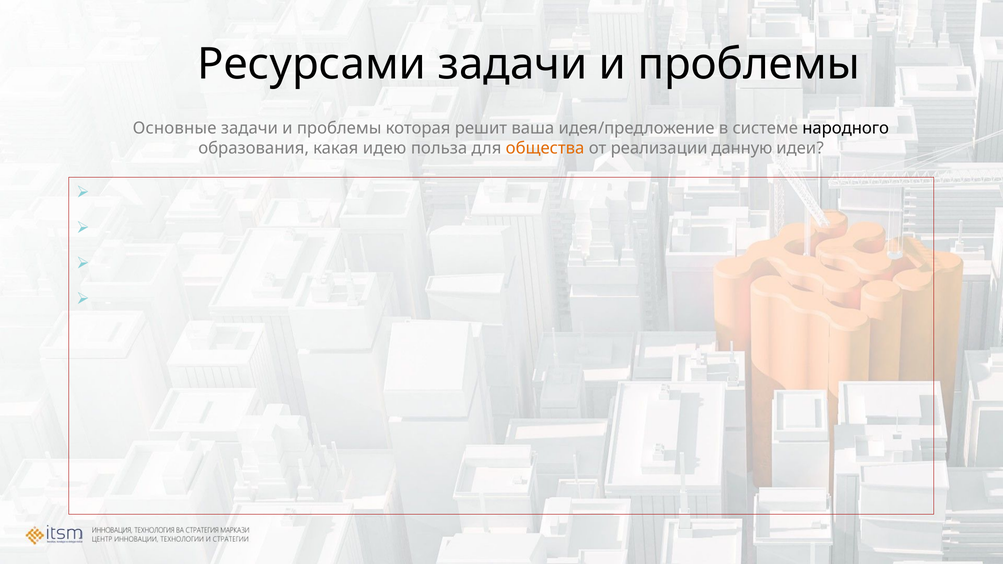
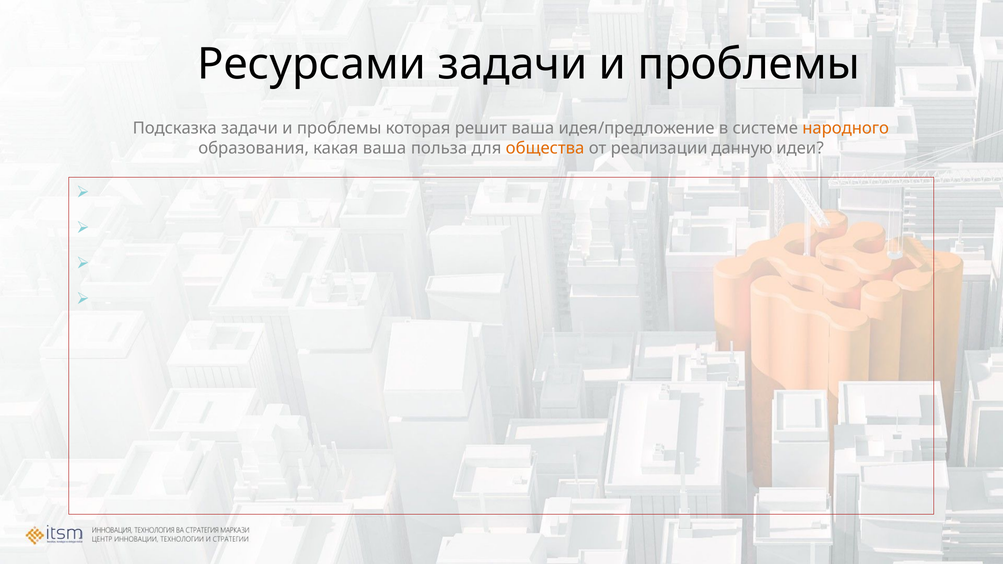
Основные: Основные -> Подсказка (175, 128)
народного colour: black -> orange (846, 128)
какая идею: идею -> ваша (385, 148)
